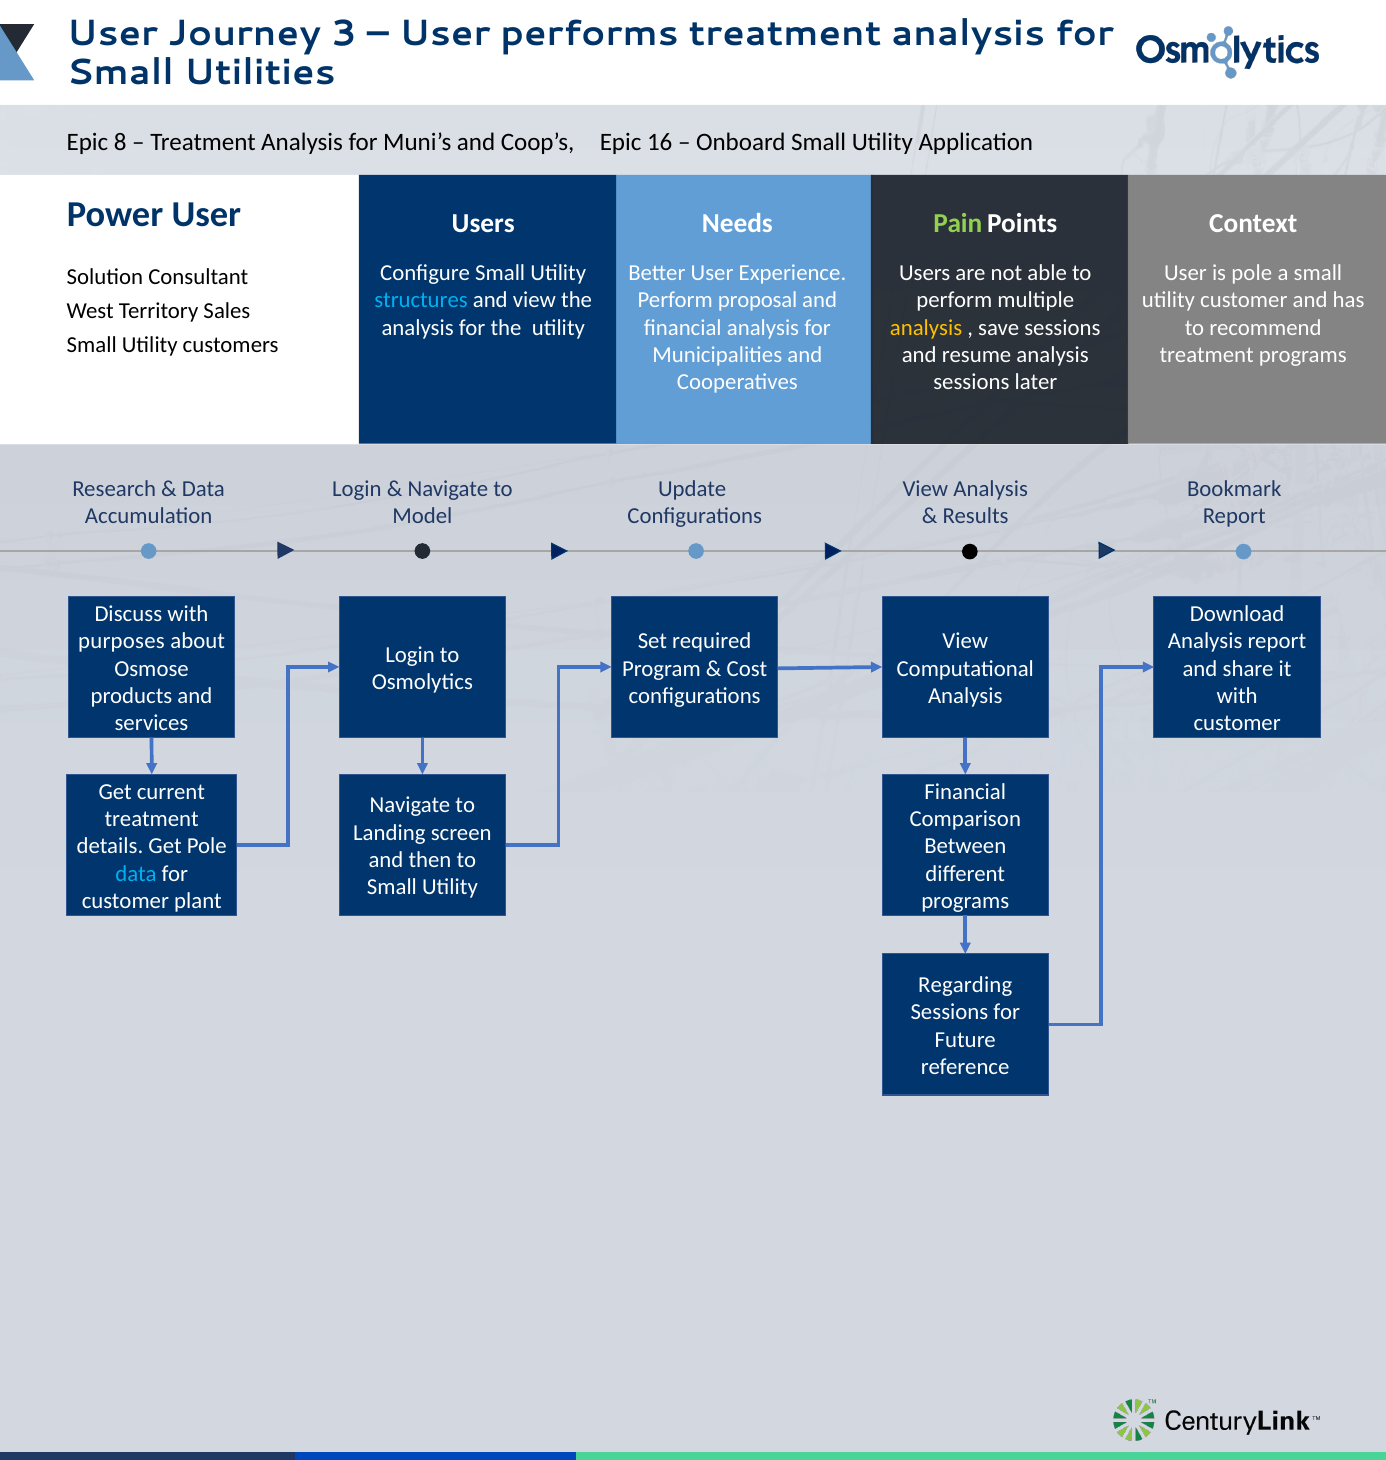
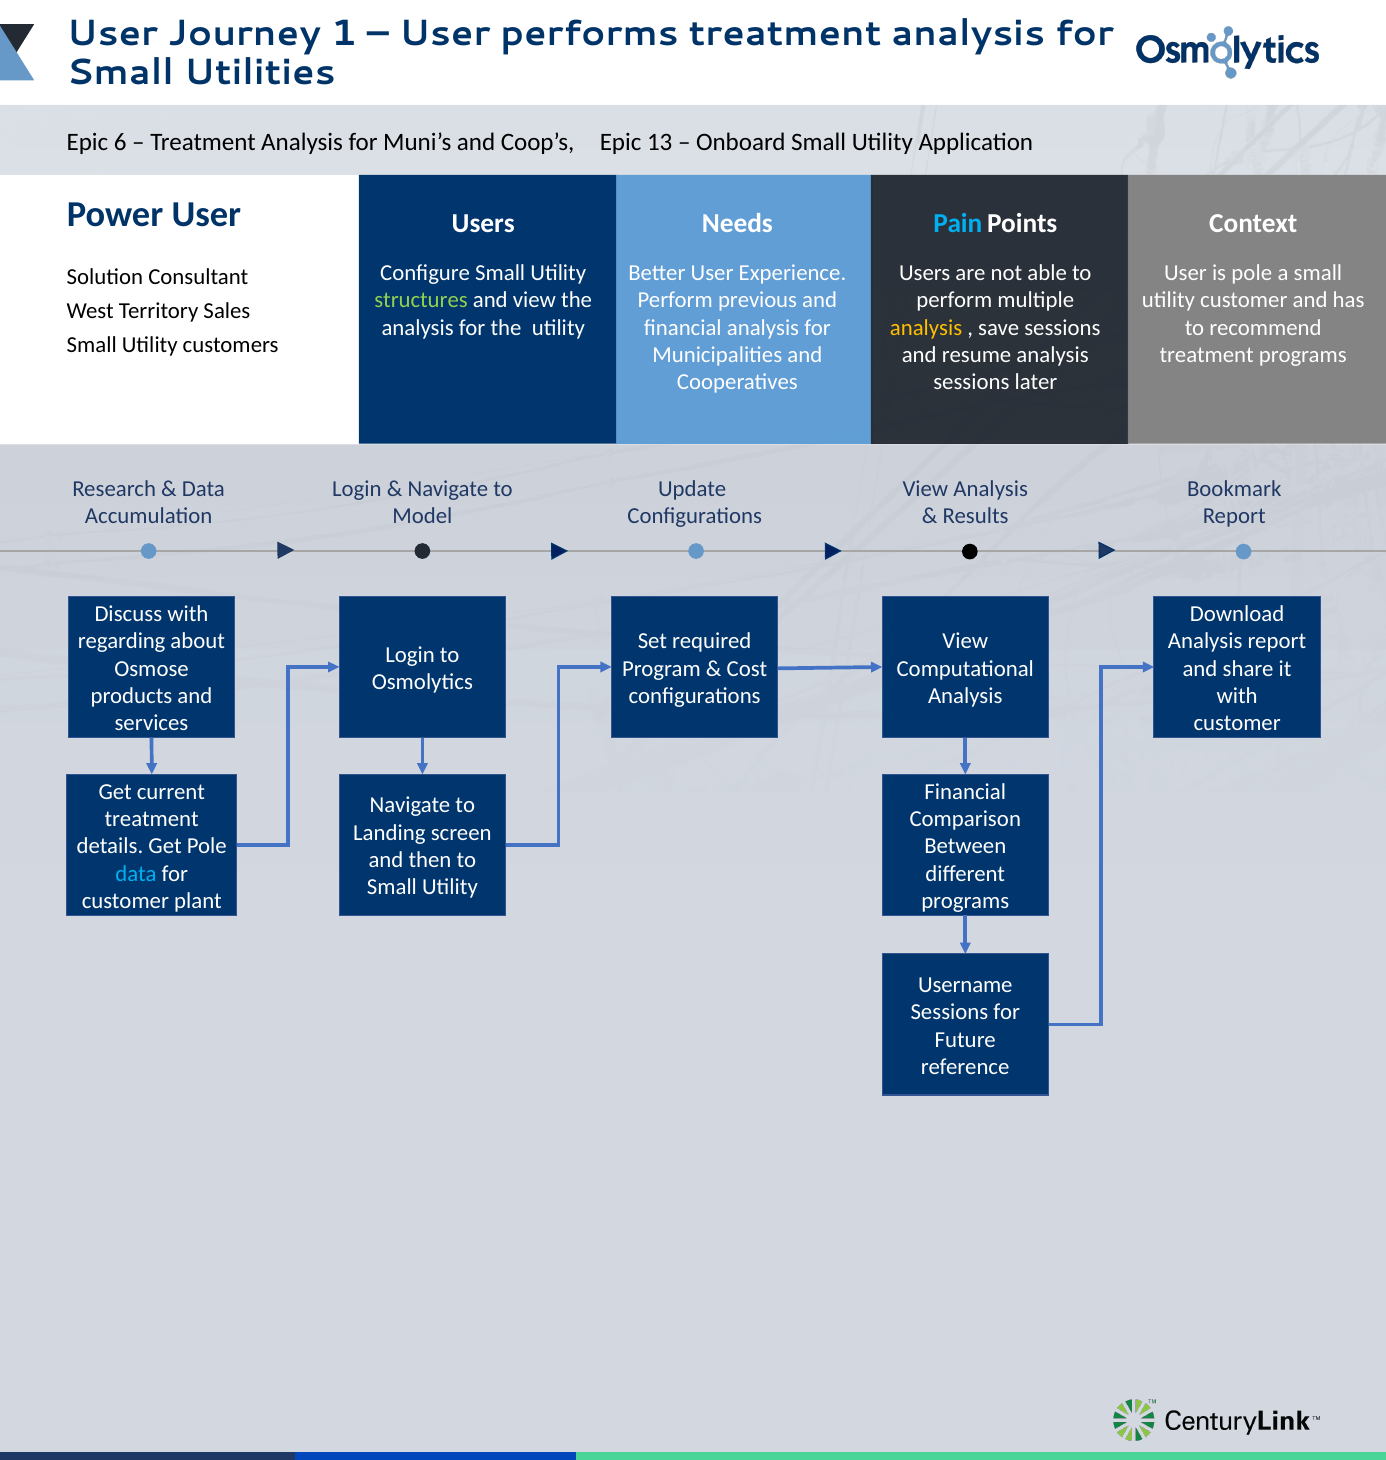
3: 3 -> 1 (344, 33)
8: 8 -> 6 (120, 142)
16: 16 -> 13 (660, 142)
Pain colour: light green -> light blue (958, 223)
structures colour: light blue -> light green (421, 300)
proposal: proposal -> previous (758, 300)
purposes: purposes -> regarding (122, 641)
Regarding: Regarding -> Username (965, 985)
